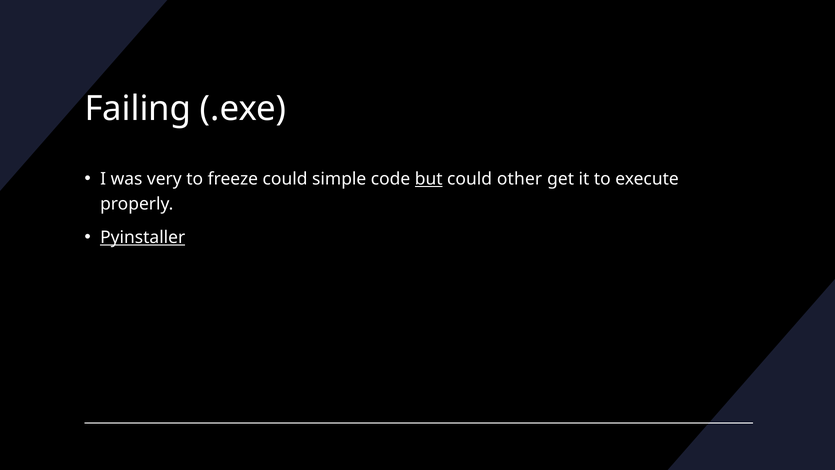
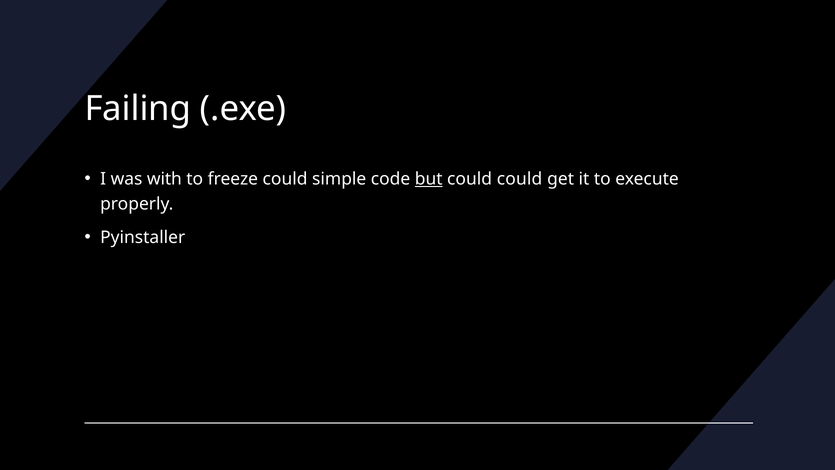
very: very -> with (164, 179)
could other: other -> could (520, 179)
Pyinstaller underline: present -> none (143, 237)
